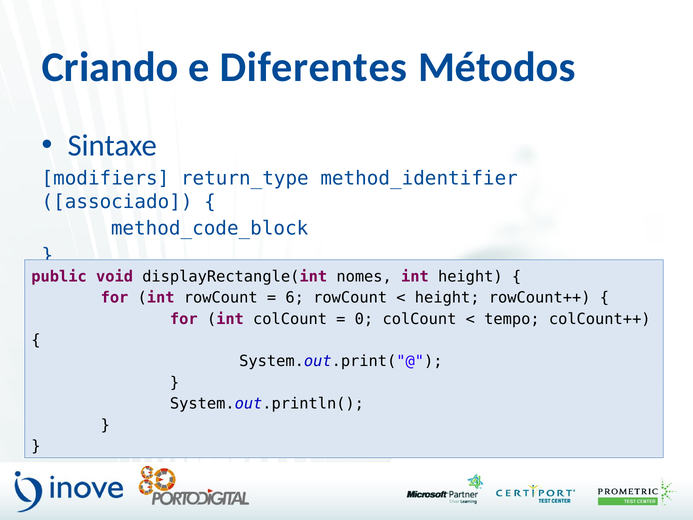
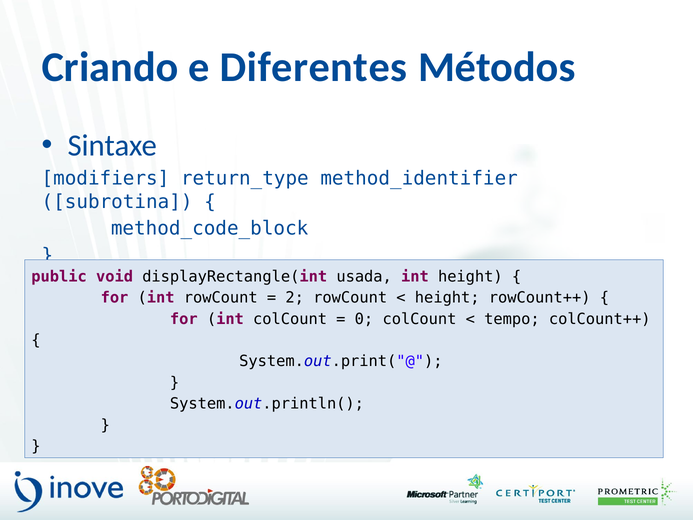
associado: associado -> subrotina (117, 202)
nomes: nomes -> usada (364, 276)
6: 6 -> 2 (295, 298)
